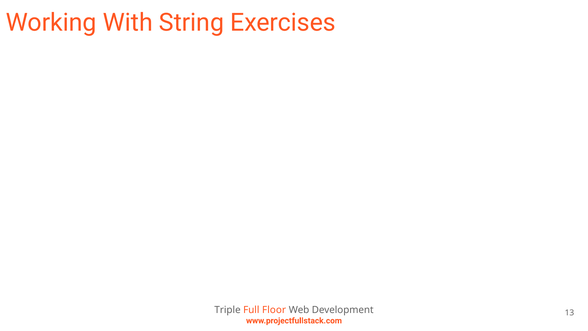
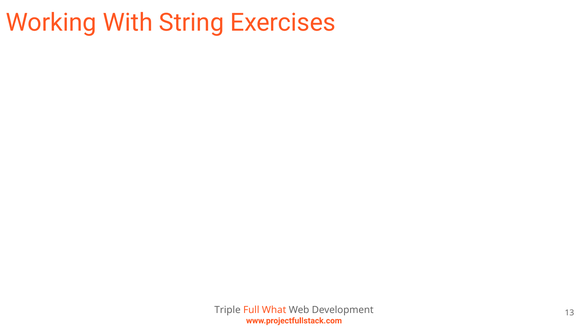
Floor: Floor -> What (274, 310)
